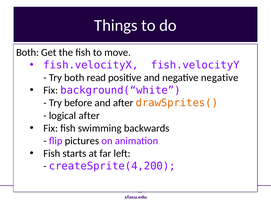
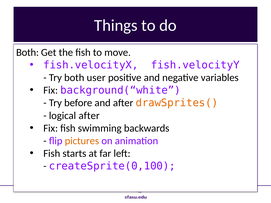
read: read -> user (96, 78)
negative negative: negative -> variables (220, 78)
pictures colour: black -> orange (82, 141)
createSprite(4,200: createSprite(4,200 -> createSprite(0,100 (112, 166)
